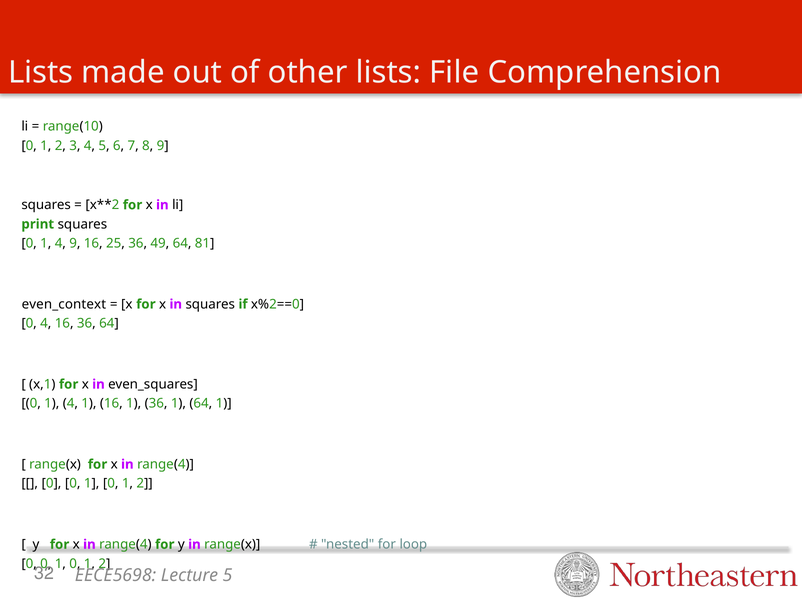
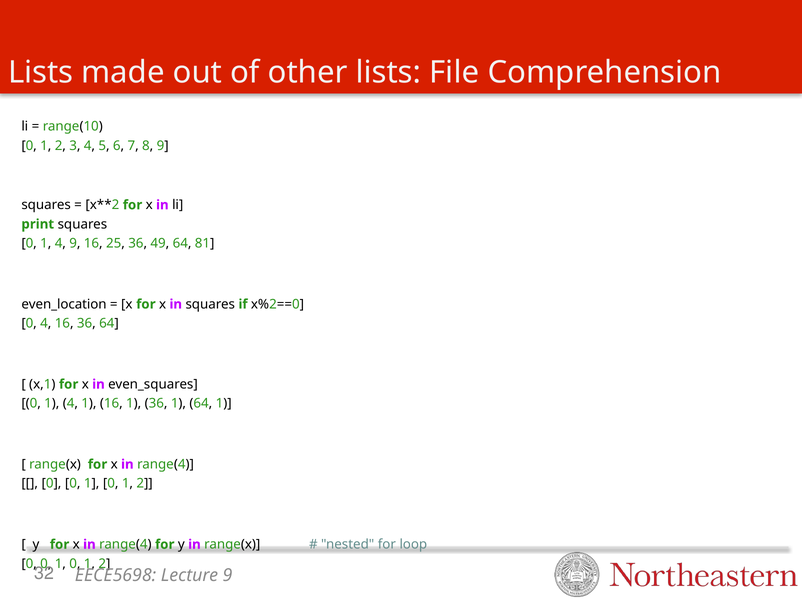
even_context: even_context -> even_location (64, 304)
Lecture 5: 5 -> 9 (228, 576)
